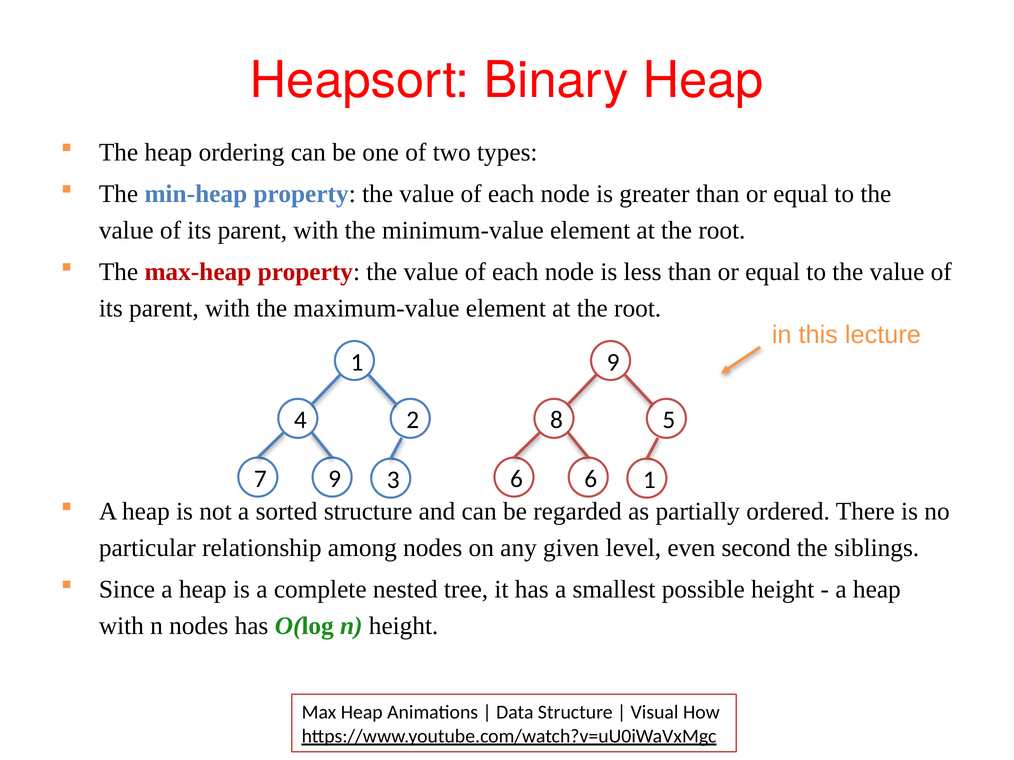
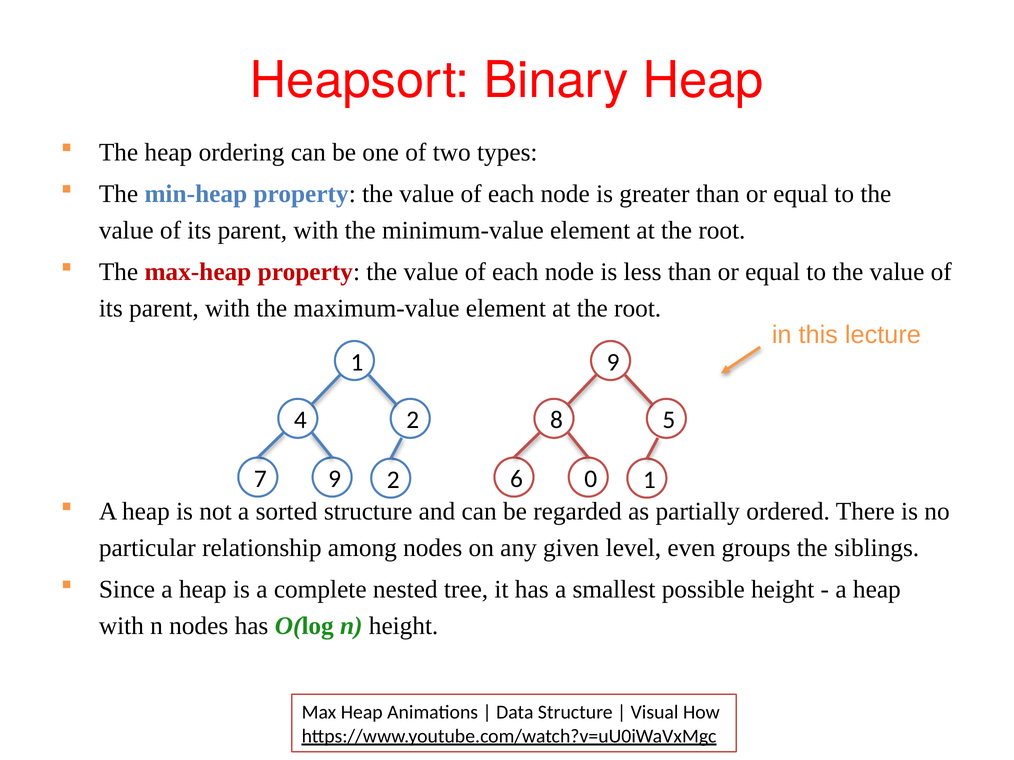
9 3: 3 -> 2 (393, 480)
6 6: 6 -> 0 (591, 479)
second: second -> groups (756, 548)
